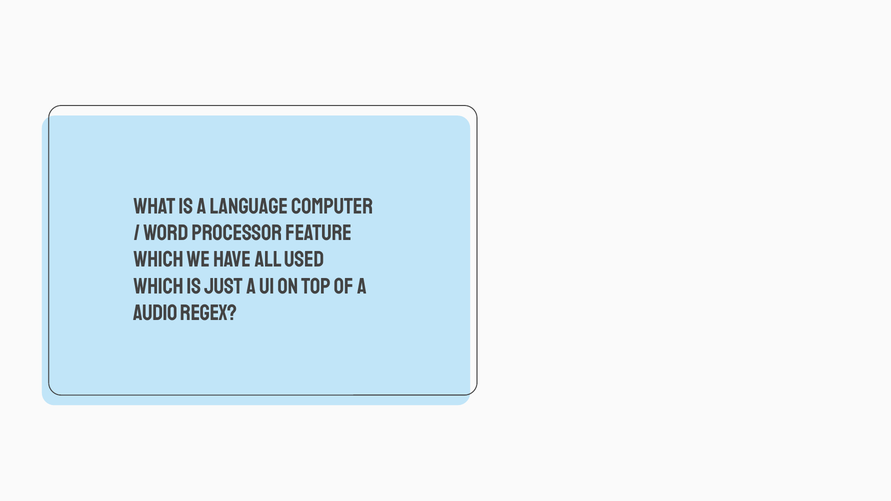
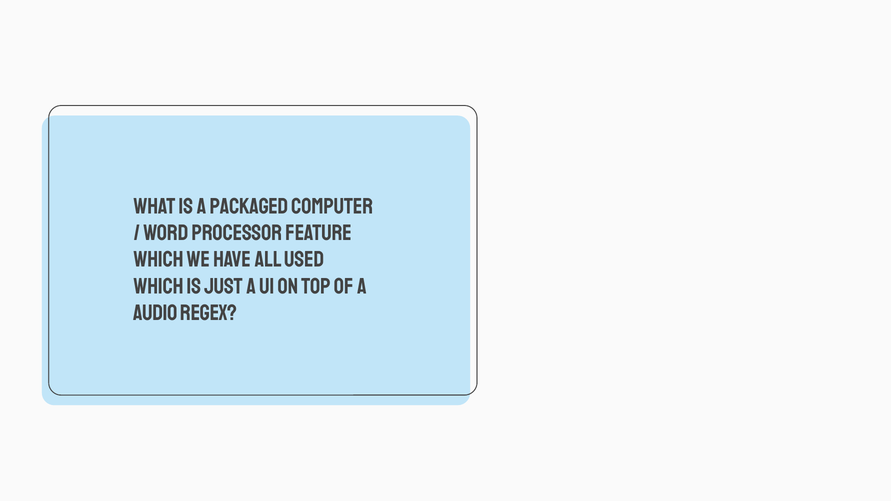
language: language -> packaged (249, 206)
